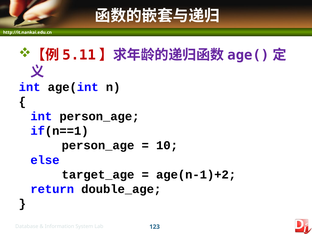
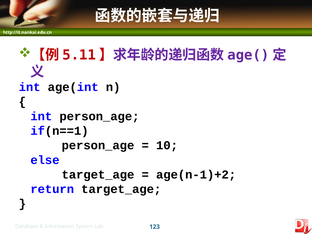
return double_age: double_age -> target_age (121, 189)
